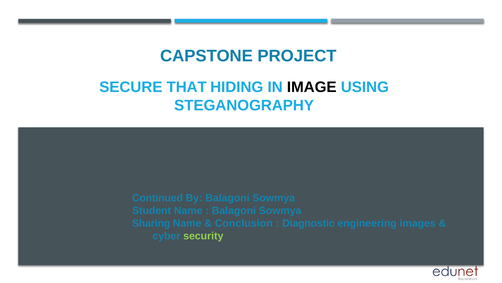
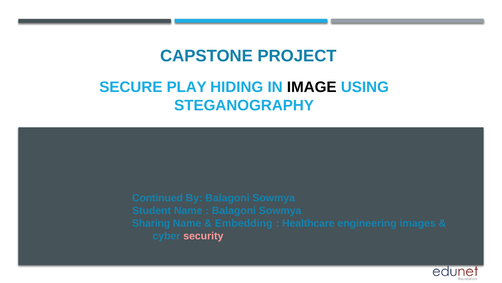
THAT: THAT -> PLAY (187, 87)
Conclusion: Conclusion -> Embedding (244, 223)
Diagnostic: Diagnostic -> Healthcare (308, 223)
security colour: light green -> pink (203, 235)
